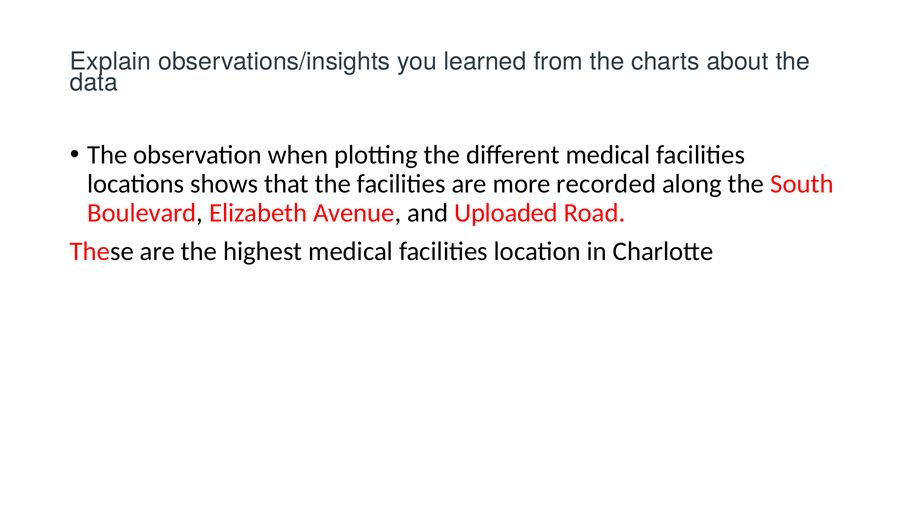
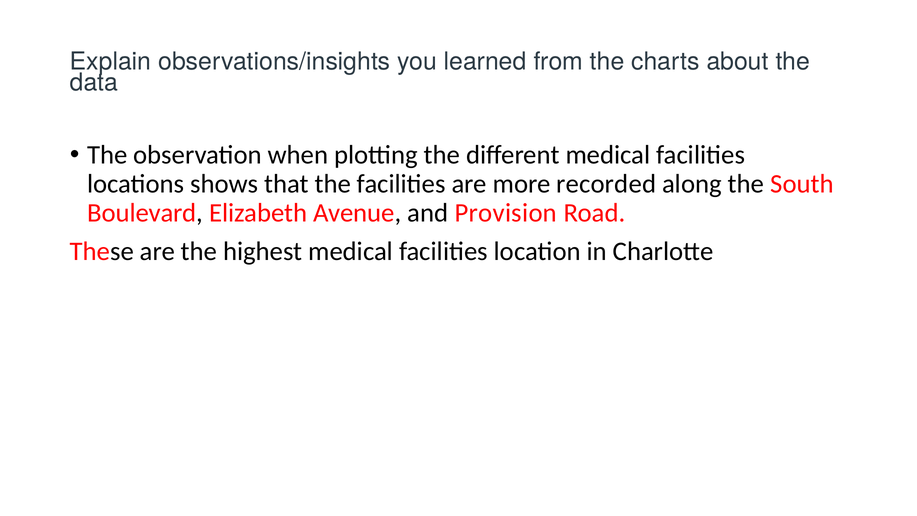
Uploaded: Uploaded -> Provision (506, 213)
